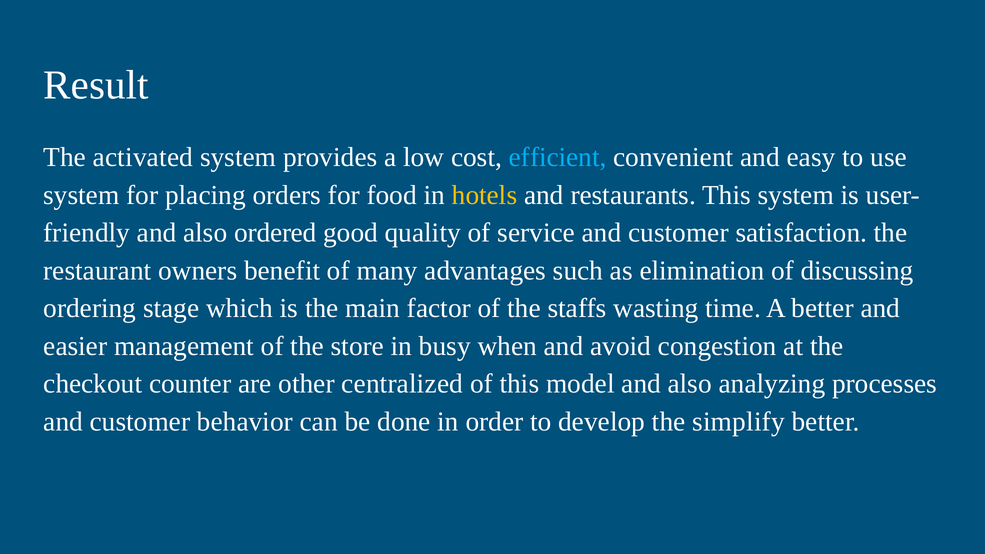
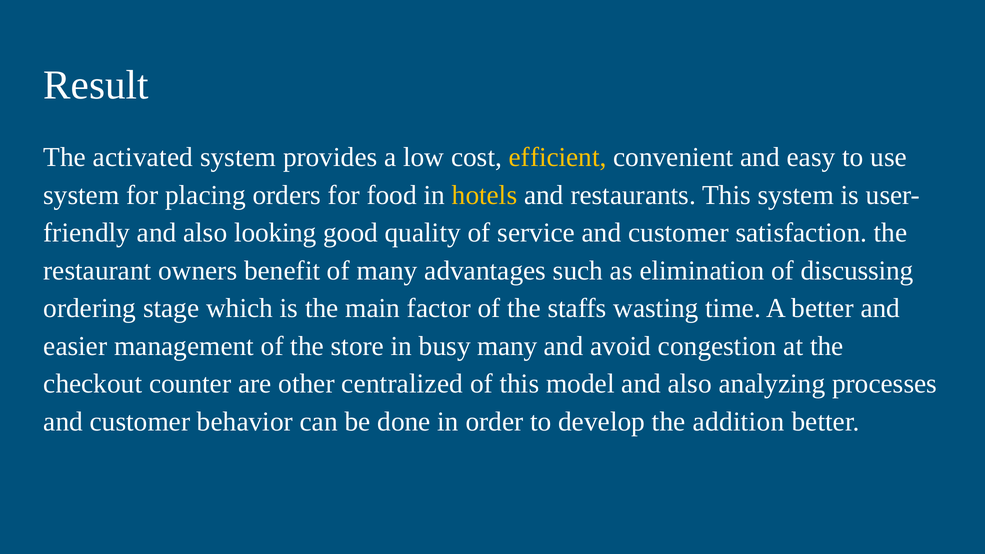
efficient colour: light blue -> yellow (558, 157)
ordered: ordered -> looking (275, 233)
busy when: when -> many (507, 346)
simplify: simplify -> addition (738, 422)
